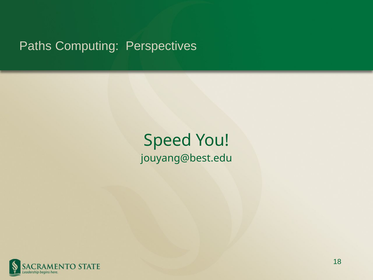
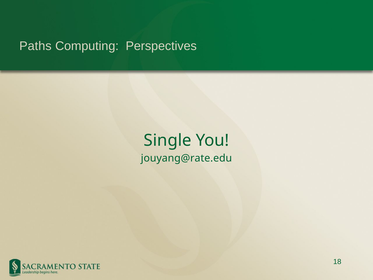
Speed: Speed -> Single (168, 140)
jouyang@best.edu: jouyang@best.edu -> jouyang@rate.edu (186, 158)
